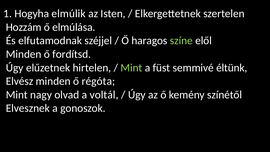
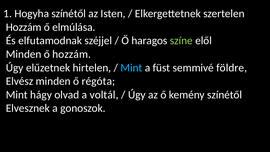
Hogyha elmúlik: elmúlik -> színétől (69, 14)
ő fordítsd: fordítsd -> hozzám (72, 54)
Mint colour: light green -> light blue (131, 68)
éltünk: éltünk -> földre (232, 68)
nagy: nagy -> hágy (41, 95)
